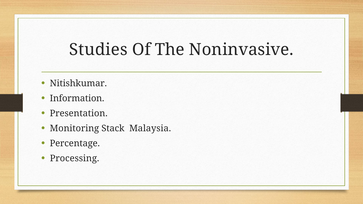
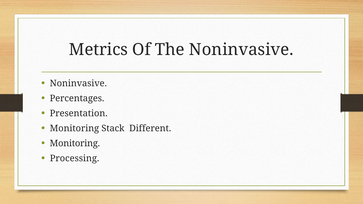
Studies: Studies -> Metrics (98, 50)
Nitishkumar: Nitishkumar -> Noninvasive (78, 84)
Information: Information -> Percentages (77, 99)
Malaysia: Malaysia -> Different (150, 128)
Percentage: Percentage -> Monitoring (75, 143)
